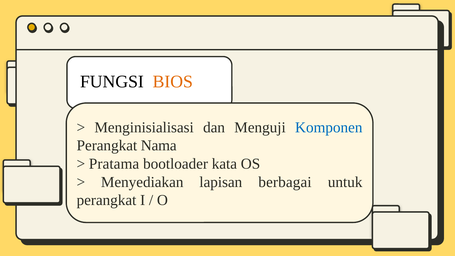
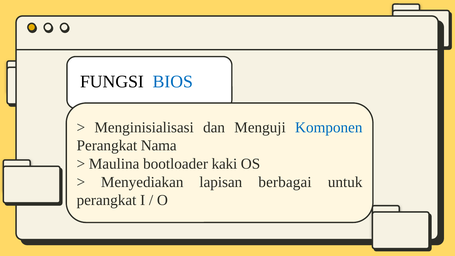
BIOS colour: orange -> blue (173, 82)
Pratama: Pratama -> Maulina (114, 164)
kata: kata -> kaki (224, 164)
